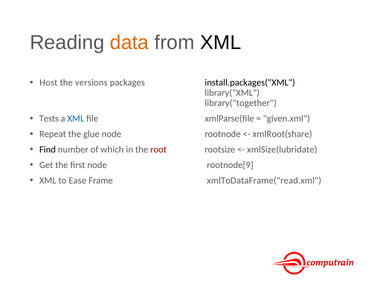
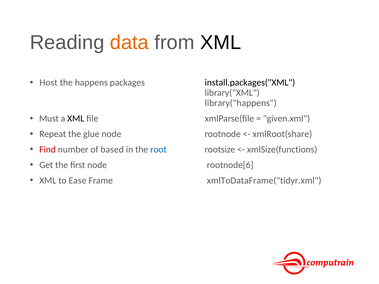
versions: versions -> happens (91, 83)
library("together: library("together -> library("happens (241, 103)
Tests: Tests -> Must (49, 119)
XML colour: blue -> black (76, 119)
Find colour: black -> red (48, 150)
which: which -> based (112, 150)
root colour: red -> blue (158, 150)
xmlSize(lubridate: xmlSize(lubridate -> xmlSize(functions (282, 150)
rootnode[9: rootnode[9 -> rootnode[6 (230, 165)
xmlToDataFrame("read.xml: xmlToDataFrame("read.xml -> xmlToDataFrame("tidyr.xml (264, 181)
